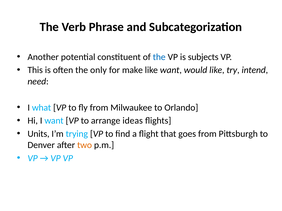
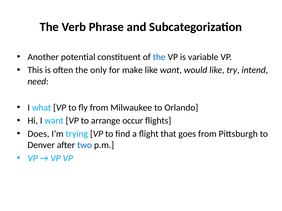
subjects: subjects -> variable (203, 57)
ideas: ideas -> occur (133, 121)
Units: Units -> Does (38, 134)
two colour: orange -> blue (85, 145)
